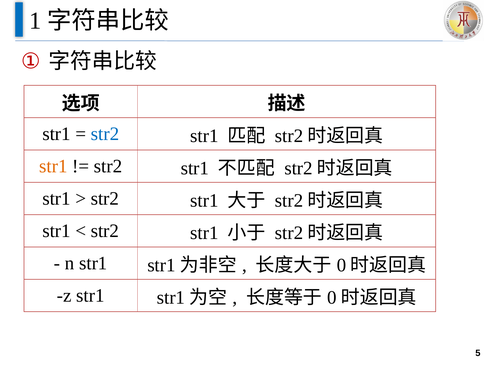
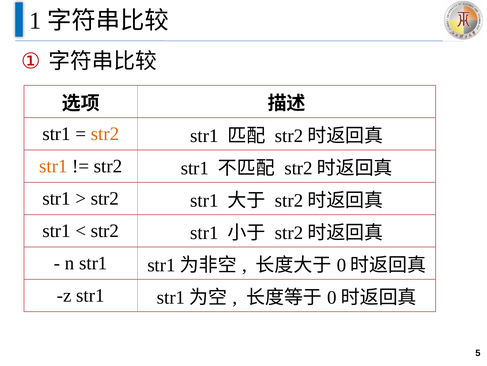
str2 colour: blue -> orange (105, 134)
